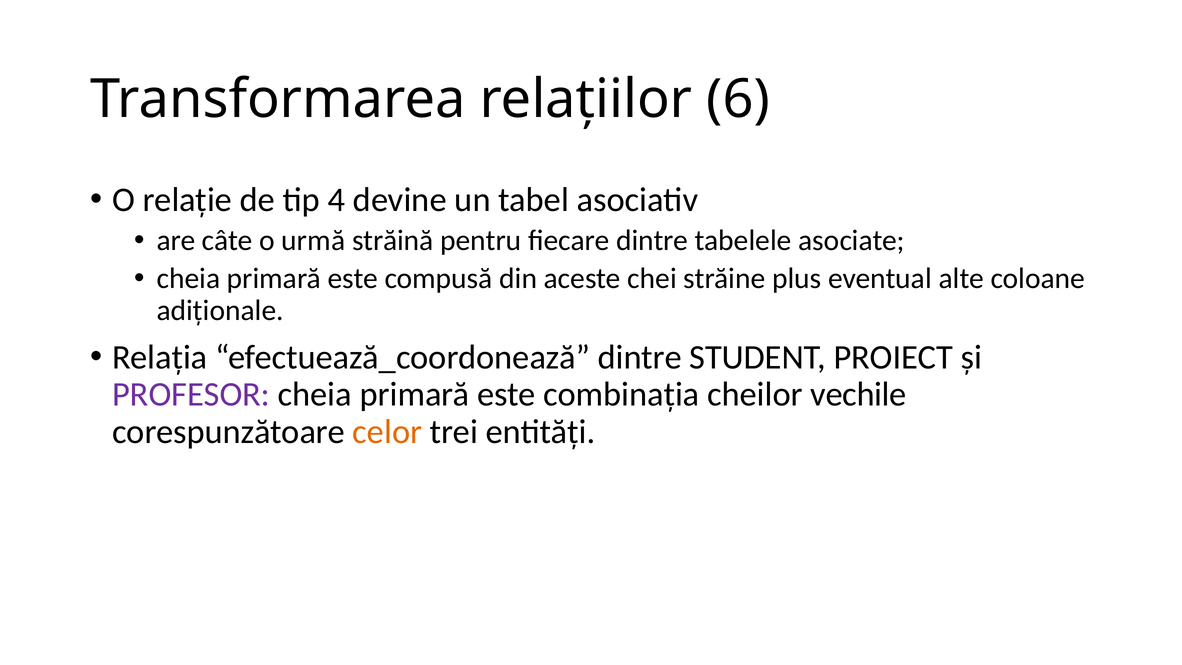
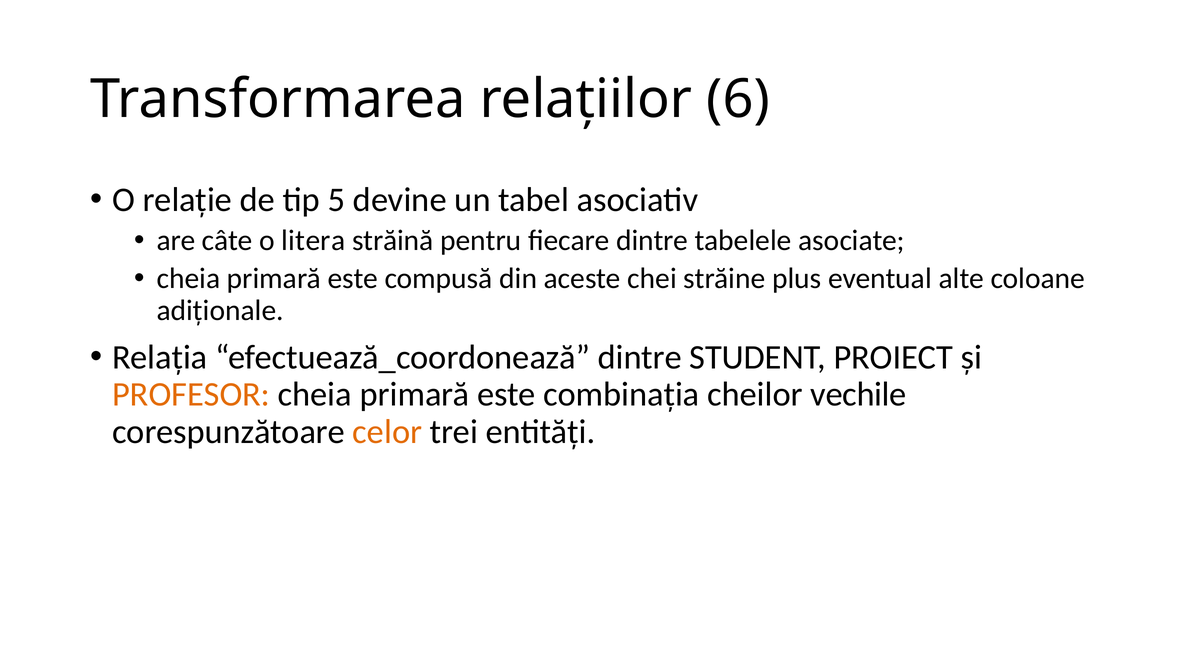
4: 4 -> 5 (337, 200)
urmă: urmă -> litera (313, 241)
PROFESOR colour: purple -> orange (191, 394)
